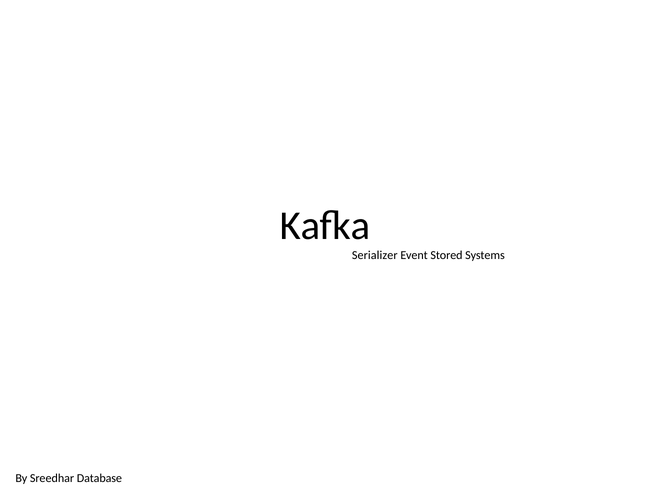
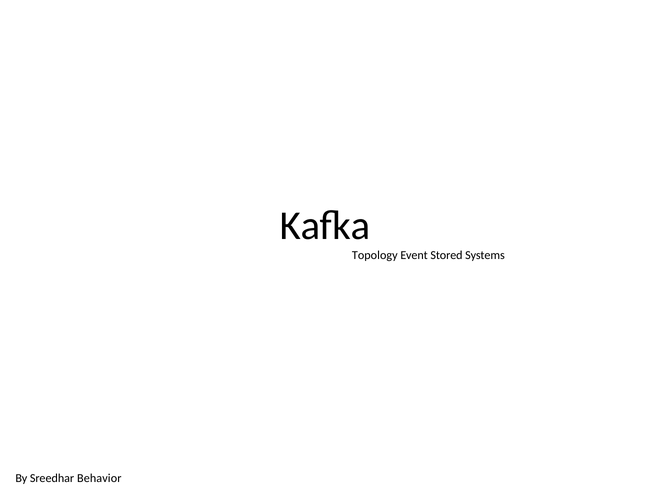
Serializer: Serializer -> Topology (375, 255)
Database: Database -> Behavior (99, 478)
